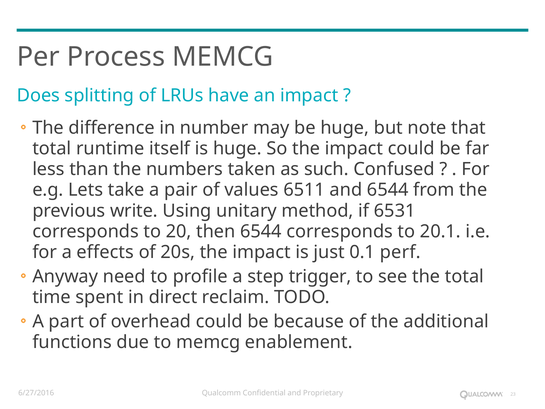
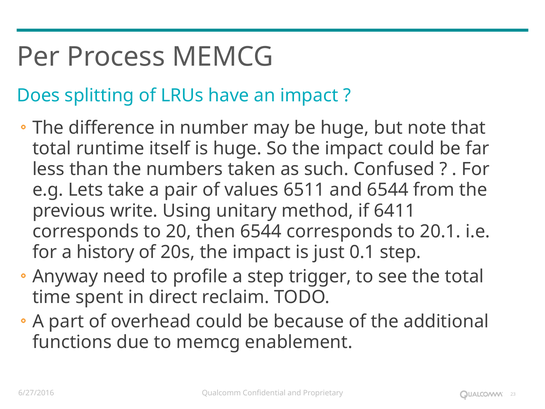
6531: 6531 -> 6411 (395, 211)
effects: effects -> history (105, 252)
0.1 perf: perf -> step (400, 252)
